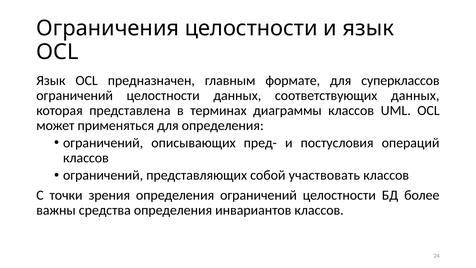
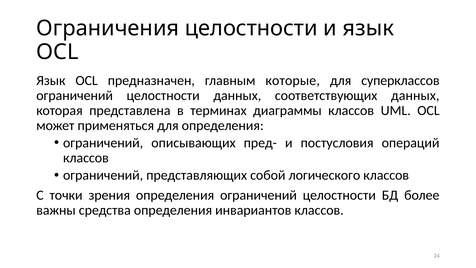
формате: формате -> которые (293, 80)
участвовать: участвовать -> логического (324, 175)
